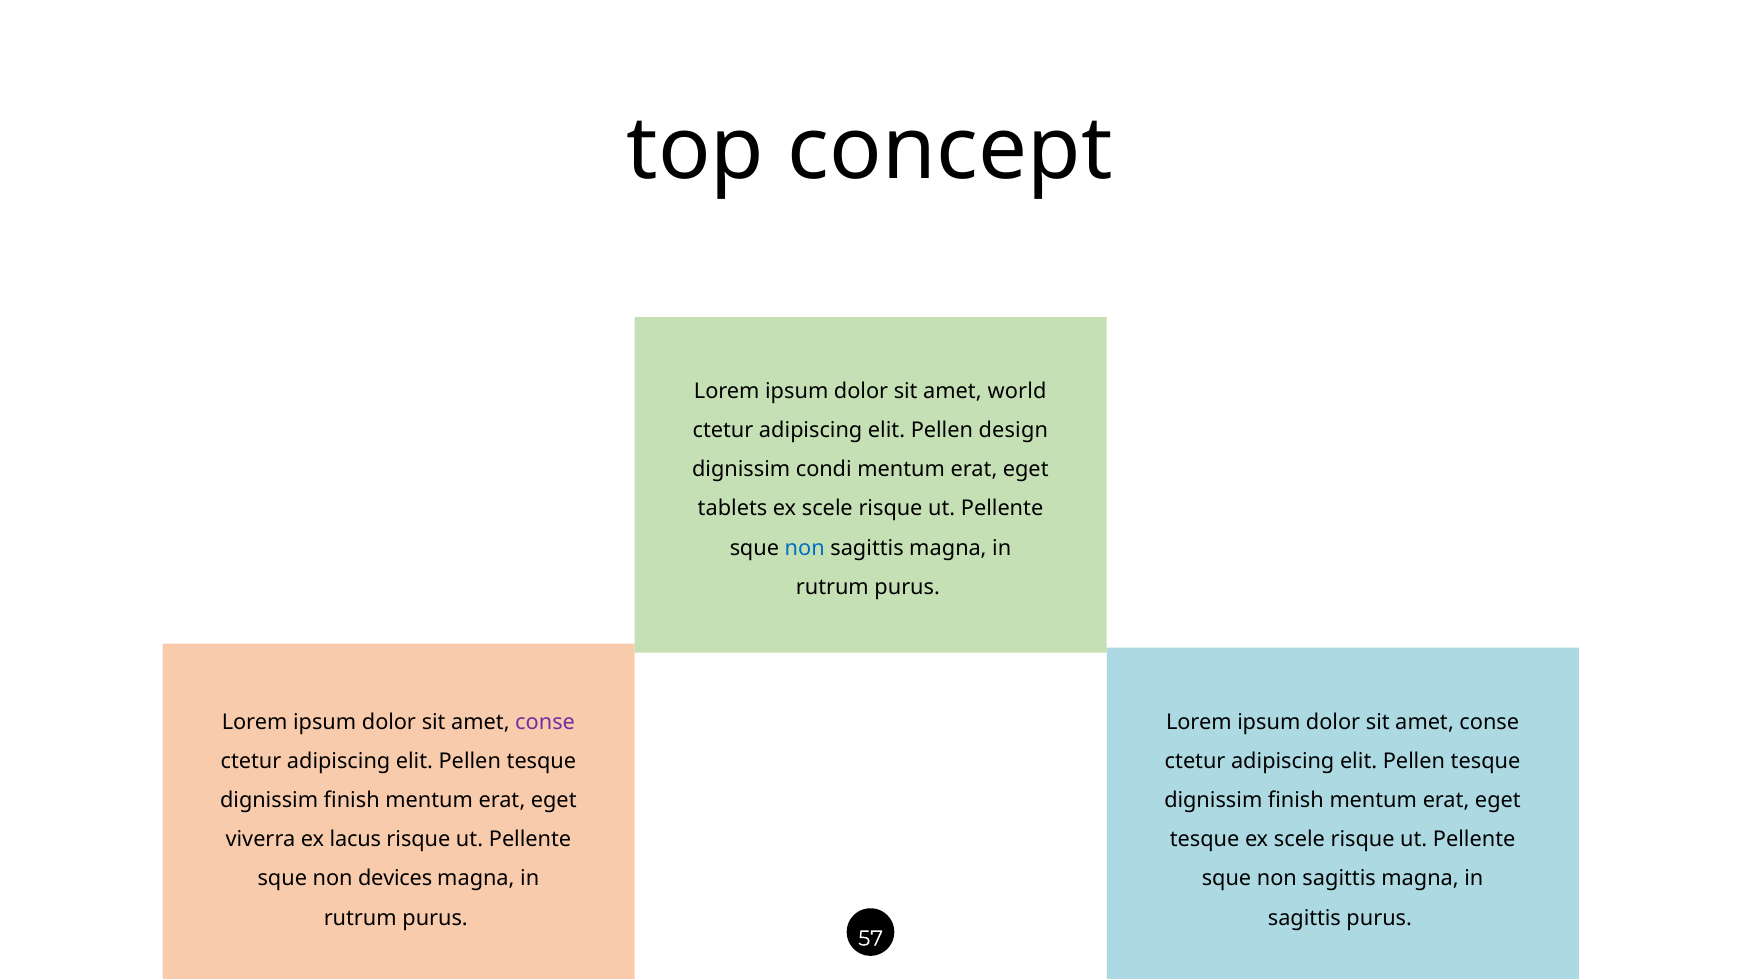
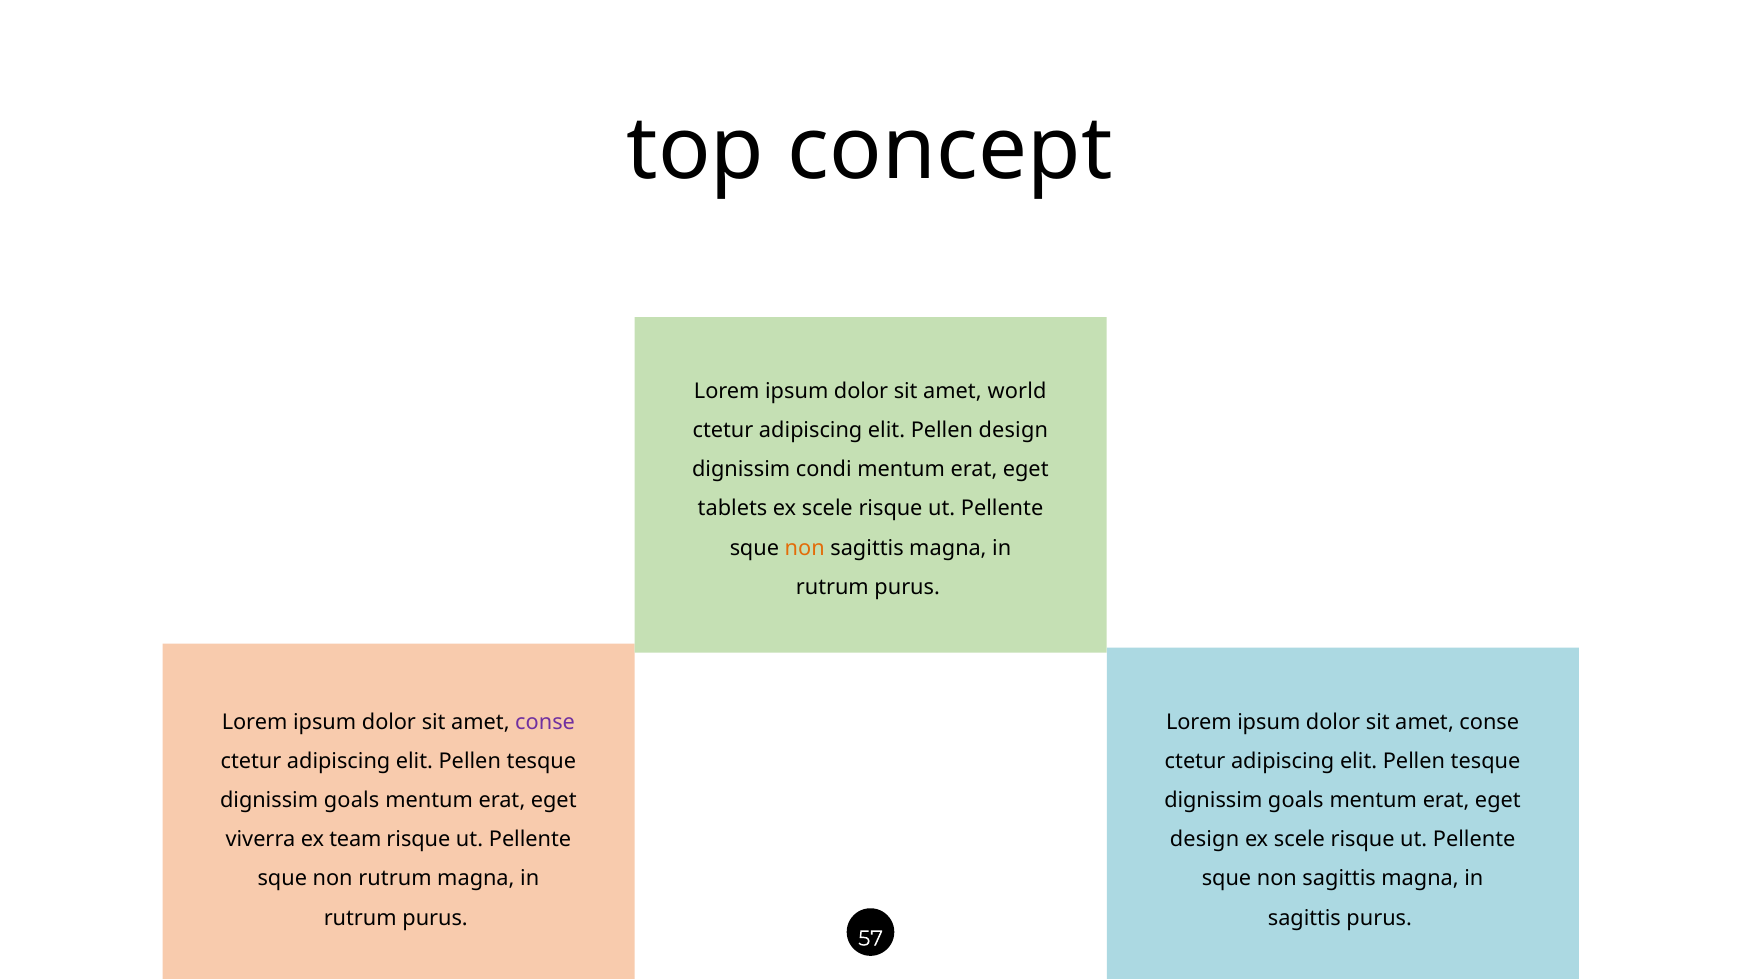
non colour: blue -> orange (805, 548)
finish: finish -> goals (352, 801)
finish: finish -> goals (1296, 801)
lacus: lacus -> team (355, 840)
tesque: tesque -> design (1205, 840)
non devices: devices -> rutrum (395, 879)
